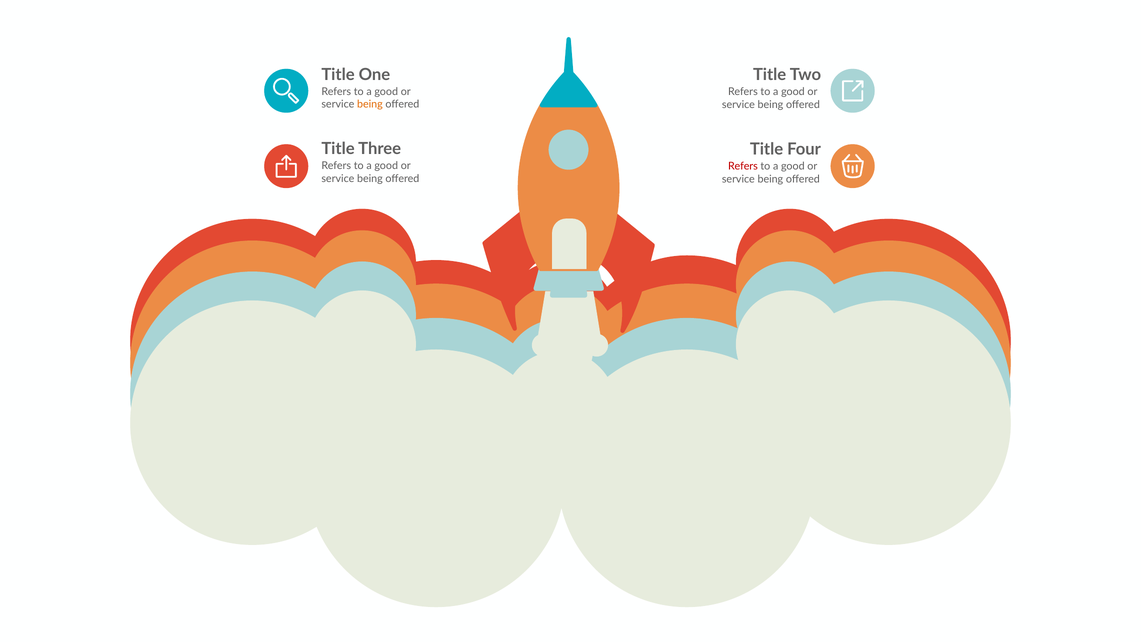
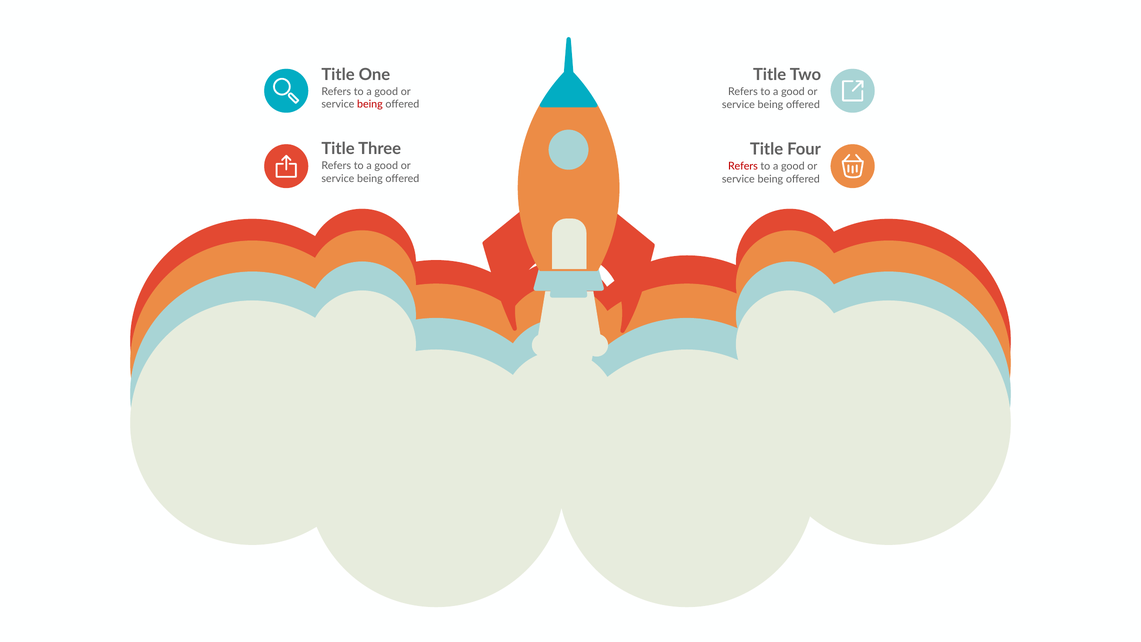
being colour: orange -> red (370, 104)
